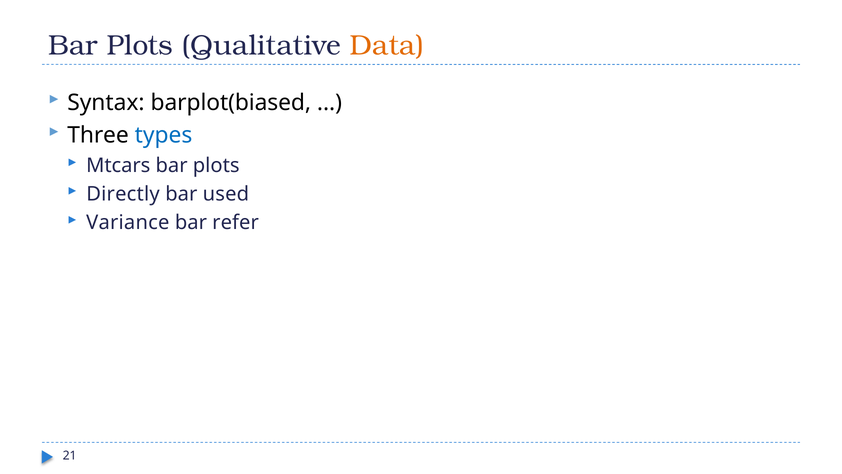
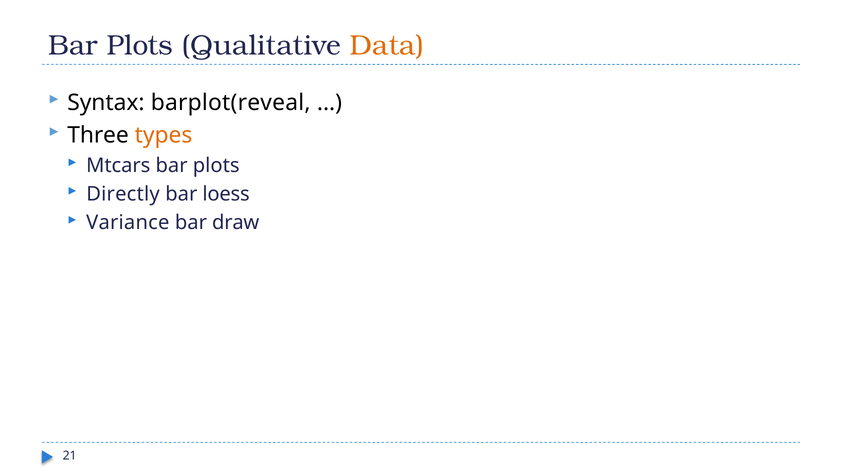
barplot(biased: barplot(biased -> barplot(reveal (231, 103)
types colour: blue -> orange (164, 135)
used: used -> loess (226, 194)
refer: refer -> draw (236, 223)
